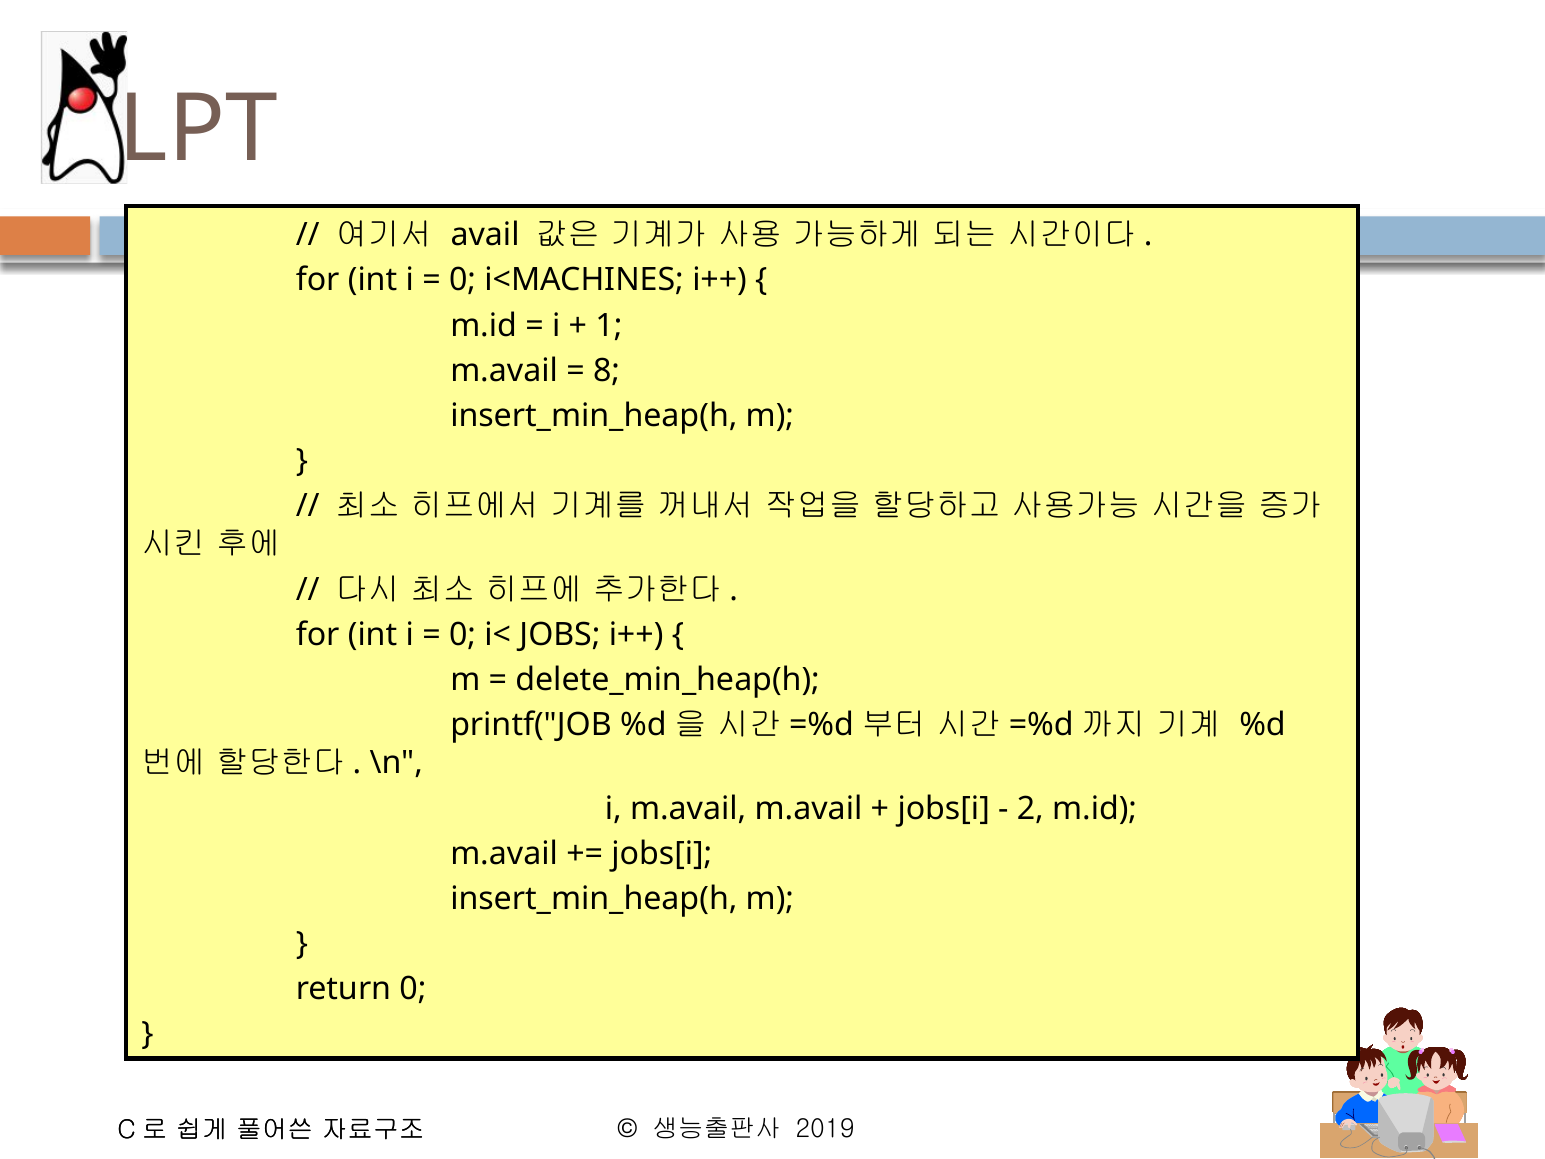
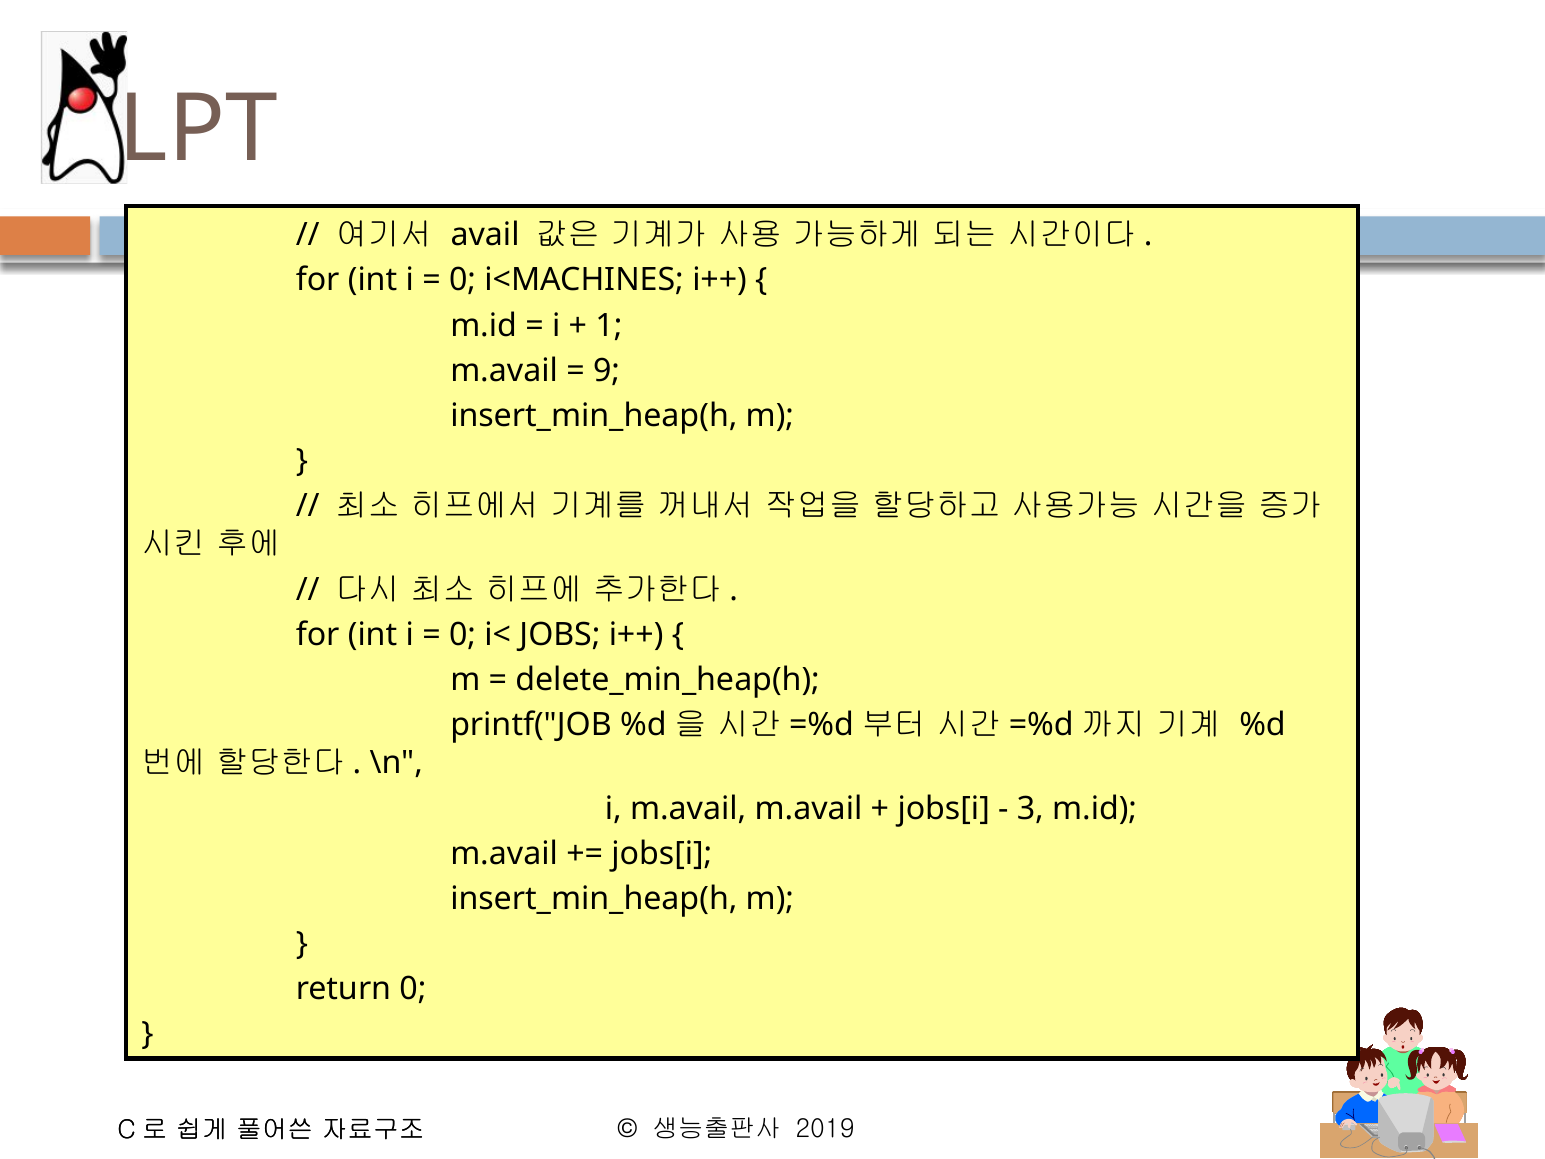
8: 8 -> 9 (607, 370)
2: 2 -> 3 (1030, 808)
